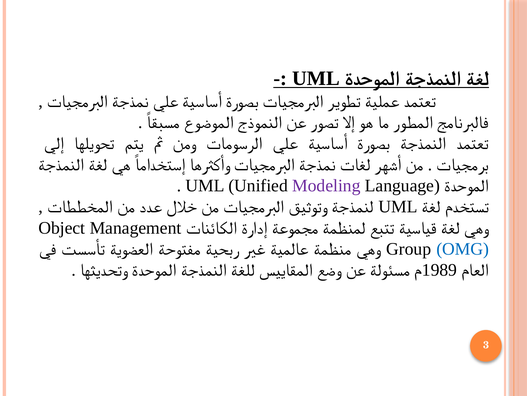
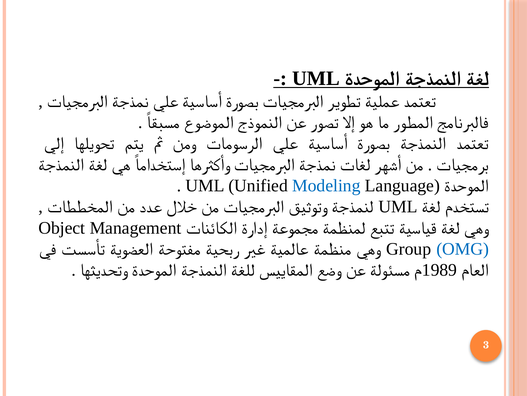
Modeling colour: purple -> blue (326, 185)
